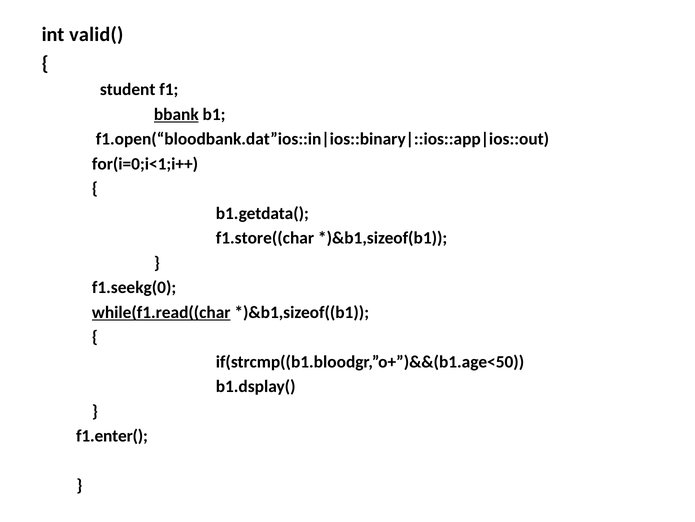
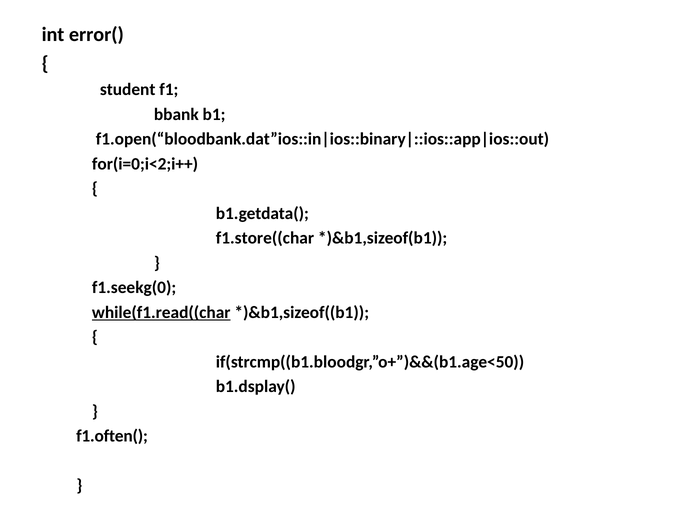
valid(: valid( -> error( (96, 34)
bbank underline: present -> none (176, 114)
for(i=0;i<1;i++: for(i=0;i<1;i++ -> for(i=0;i<2;i++ (145, 164)
f1.enter(: f1.enter( -> f1.often( (112, 436)
